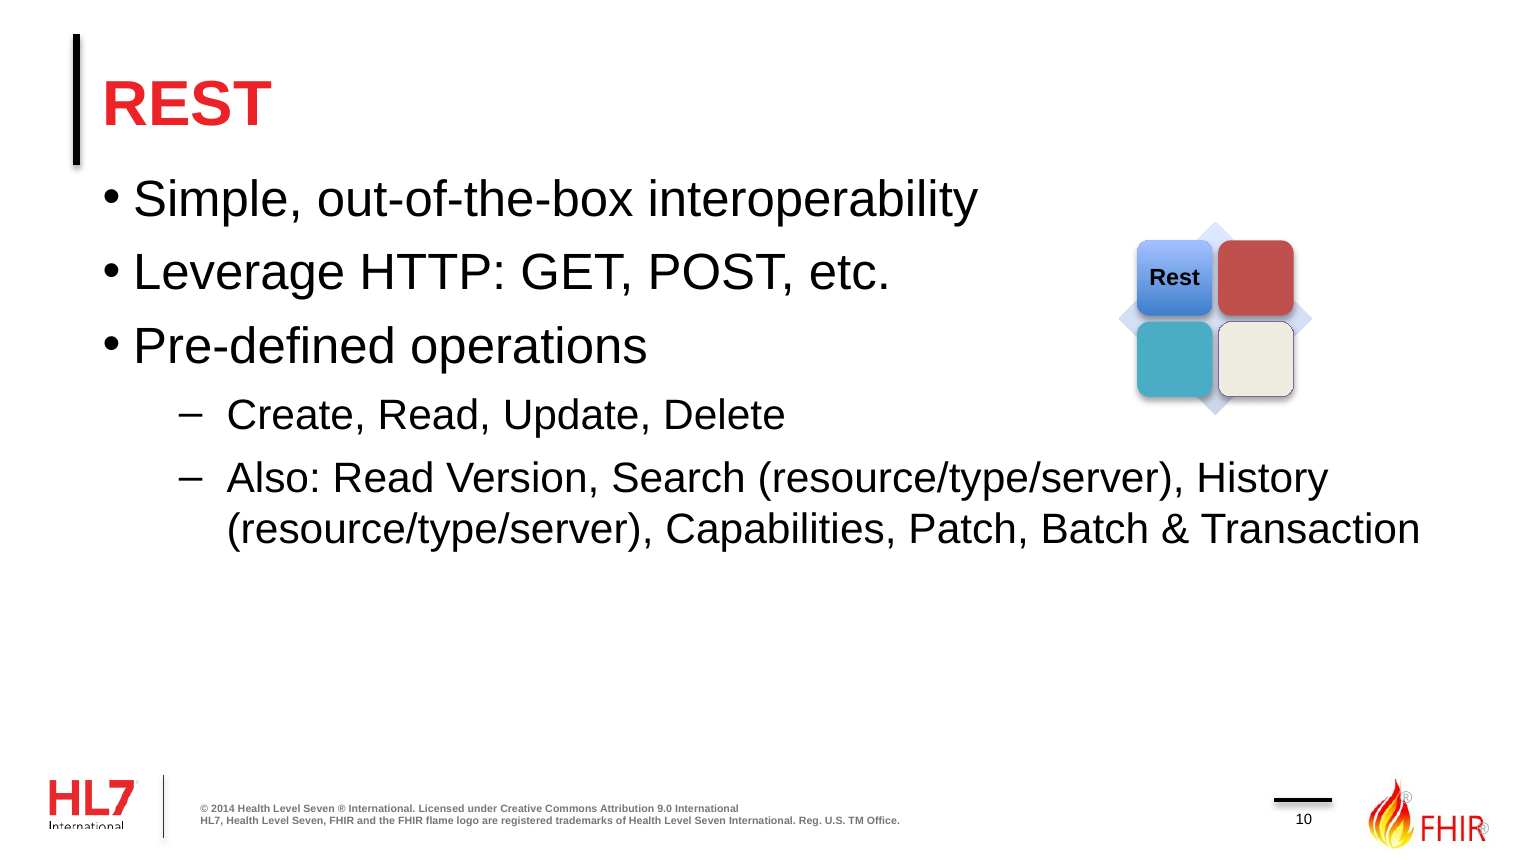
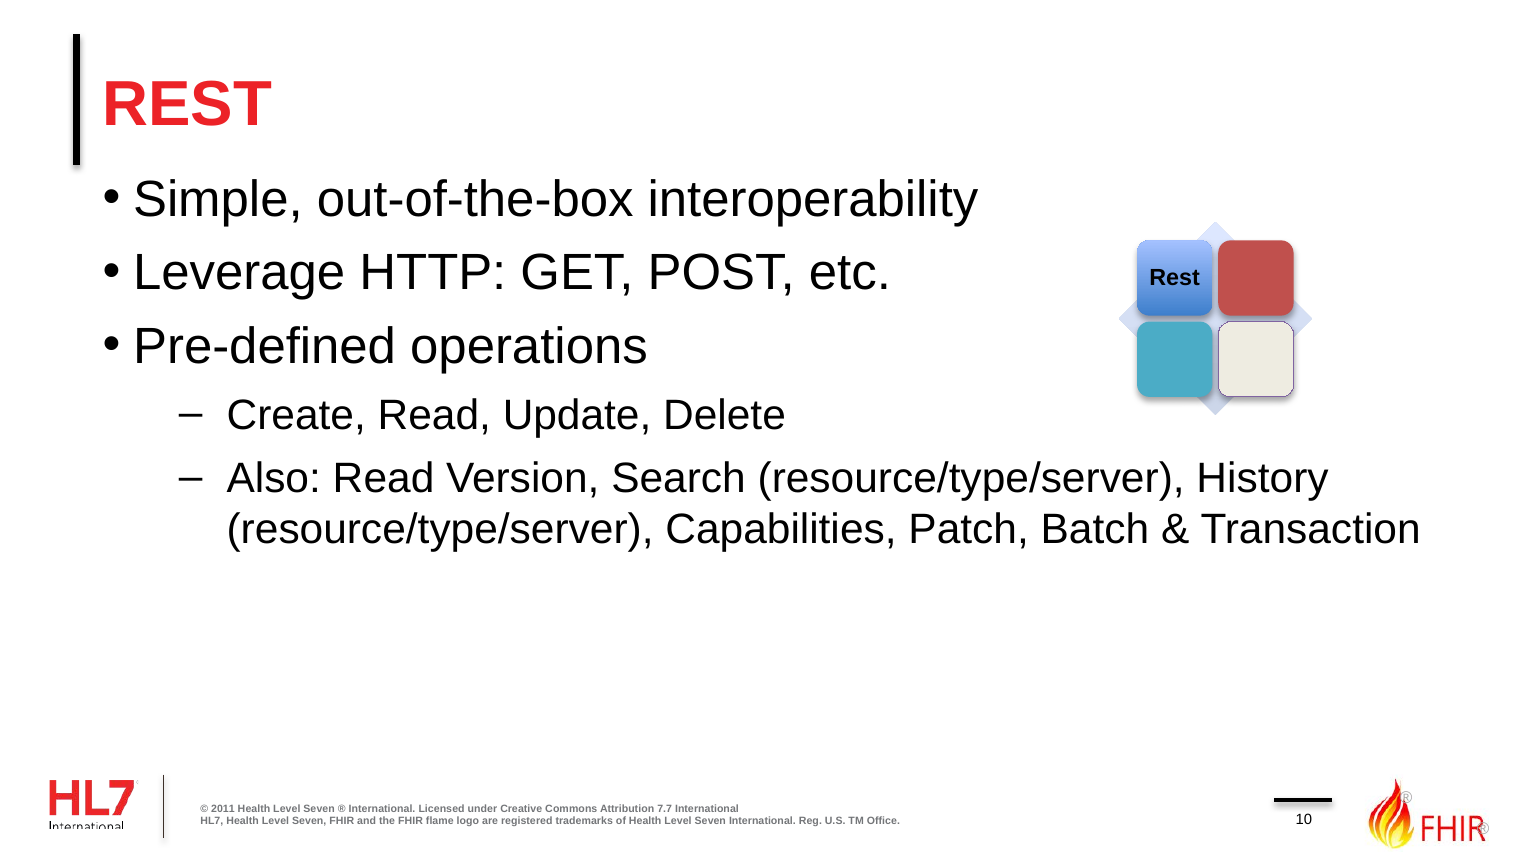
2014: 2014 -> 2011 (223, 809)
9.0: 9.0 -> 7.7 (665, 809)
